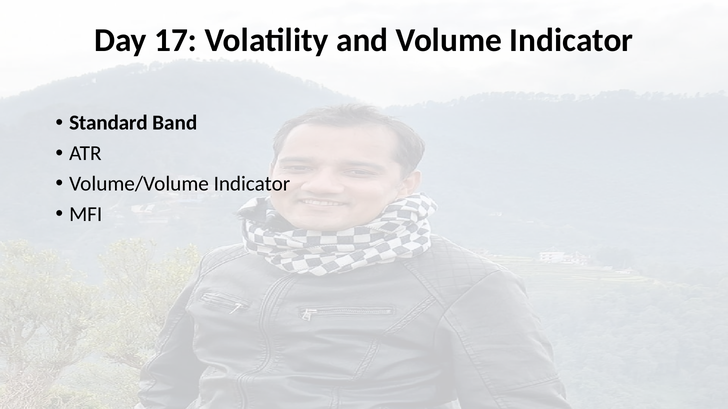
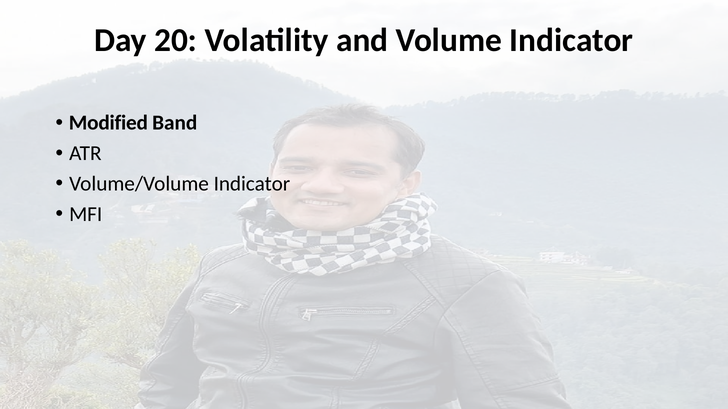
17: 17 -> 20 (176, 40)
Standard: Standard -> Modified (108, 123)
